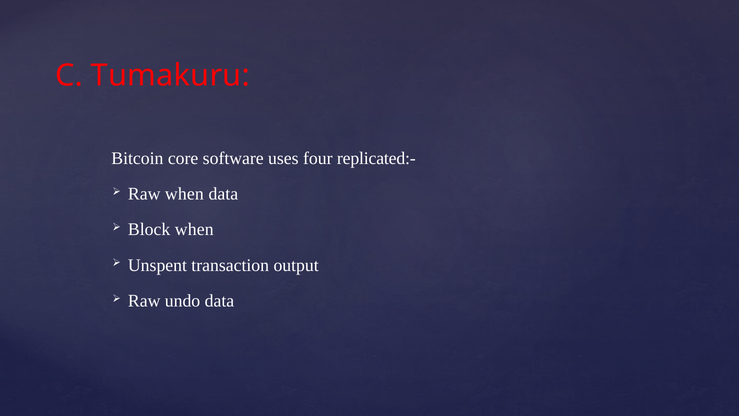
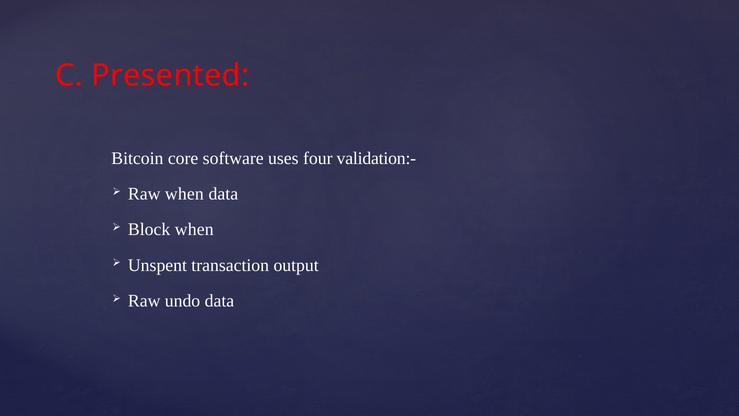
Tumakuru: Tumakuru -> Presented (170, 76)
replicated:-: replicated:- -> validation:- (376, 158)
